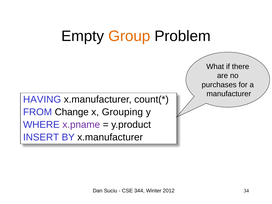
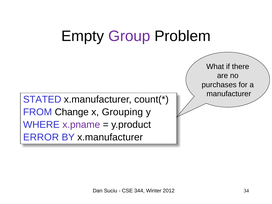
Group colour: orange -> purple (129, 36)
HAVING: HAVING -> STATED (42, 100)
INSERT: INSERT -> ERROR (41, 137)
